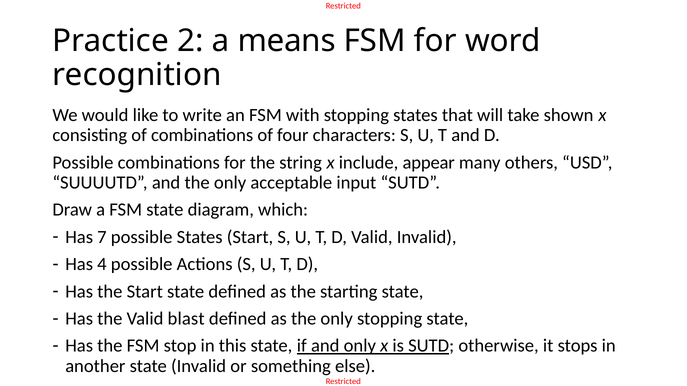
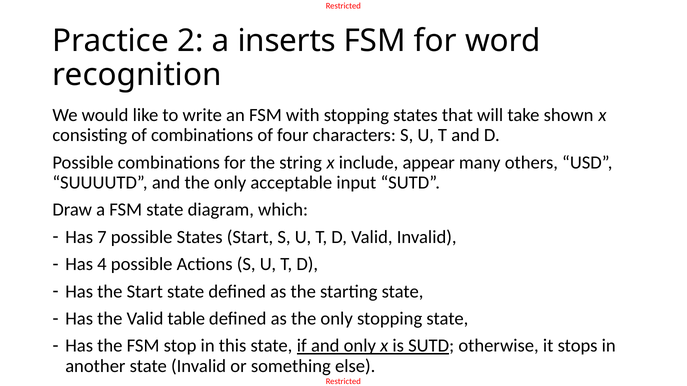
means: means -> inserts (287, 41)
blast: blast -> table (186, 319)
